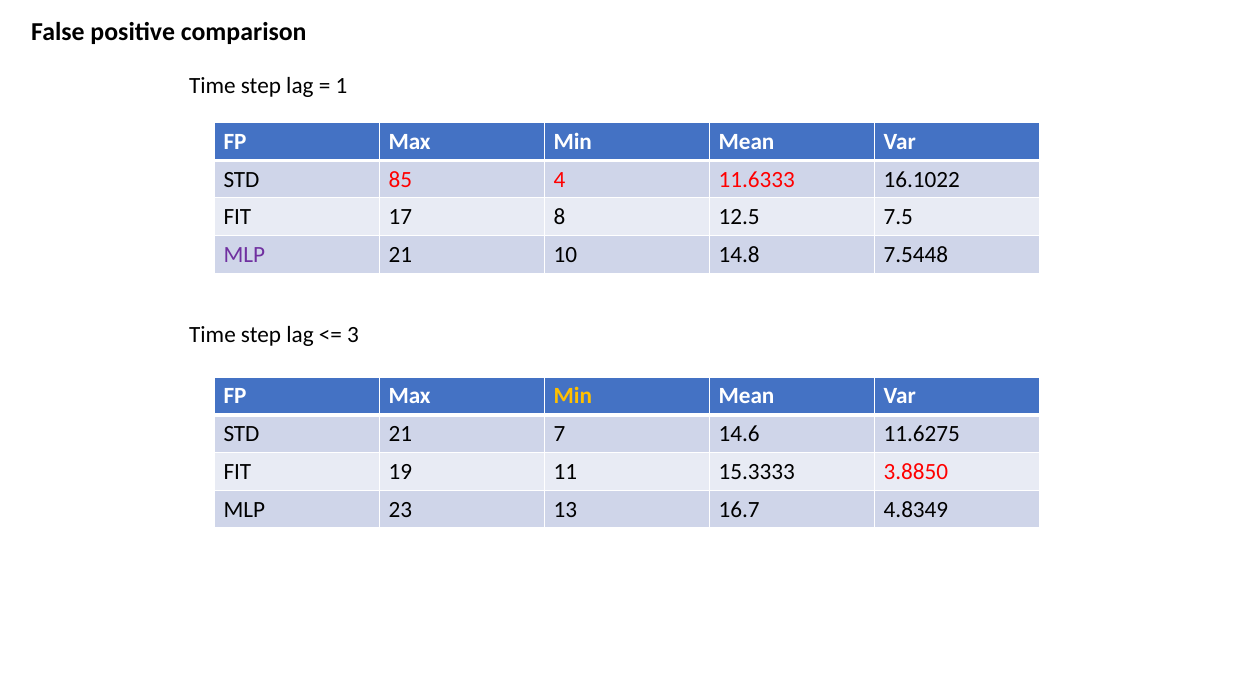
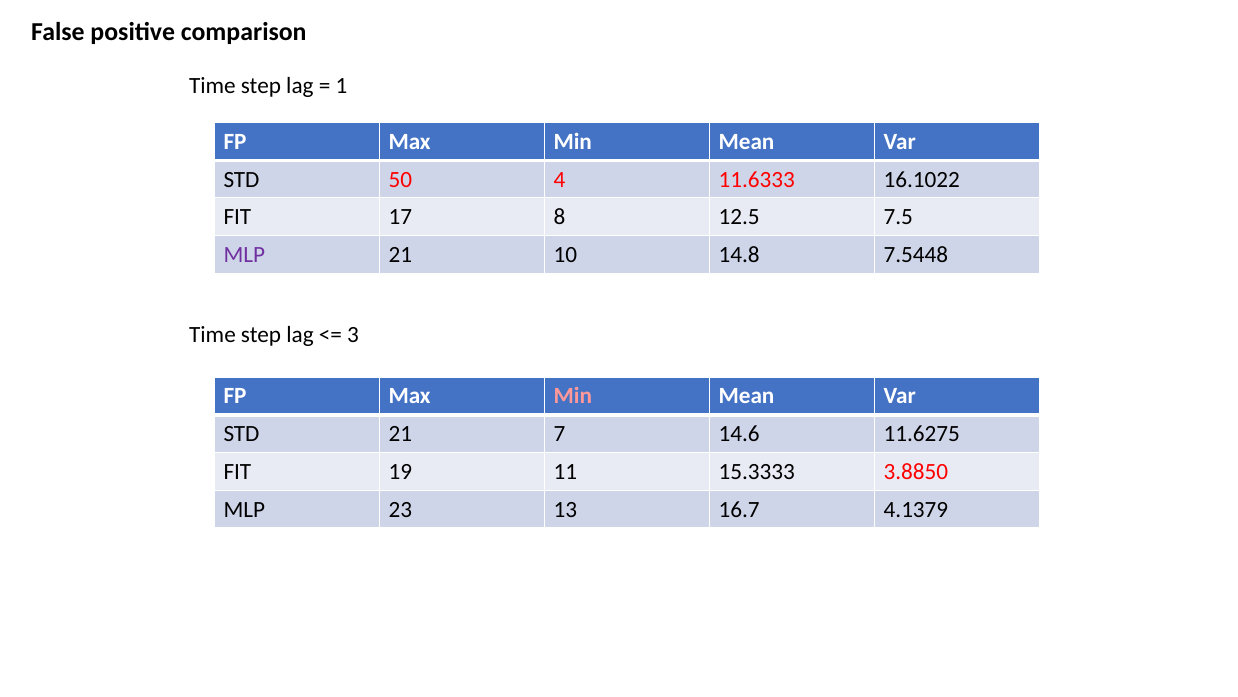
85: 85 -> 50 (400, 179)
Min colour: yellow -> pink (573, 396)
4.8349: 4.8349 -> 4.1379 (916, 509)
